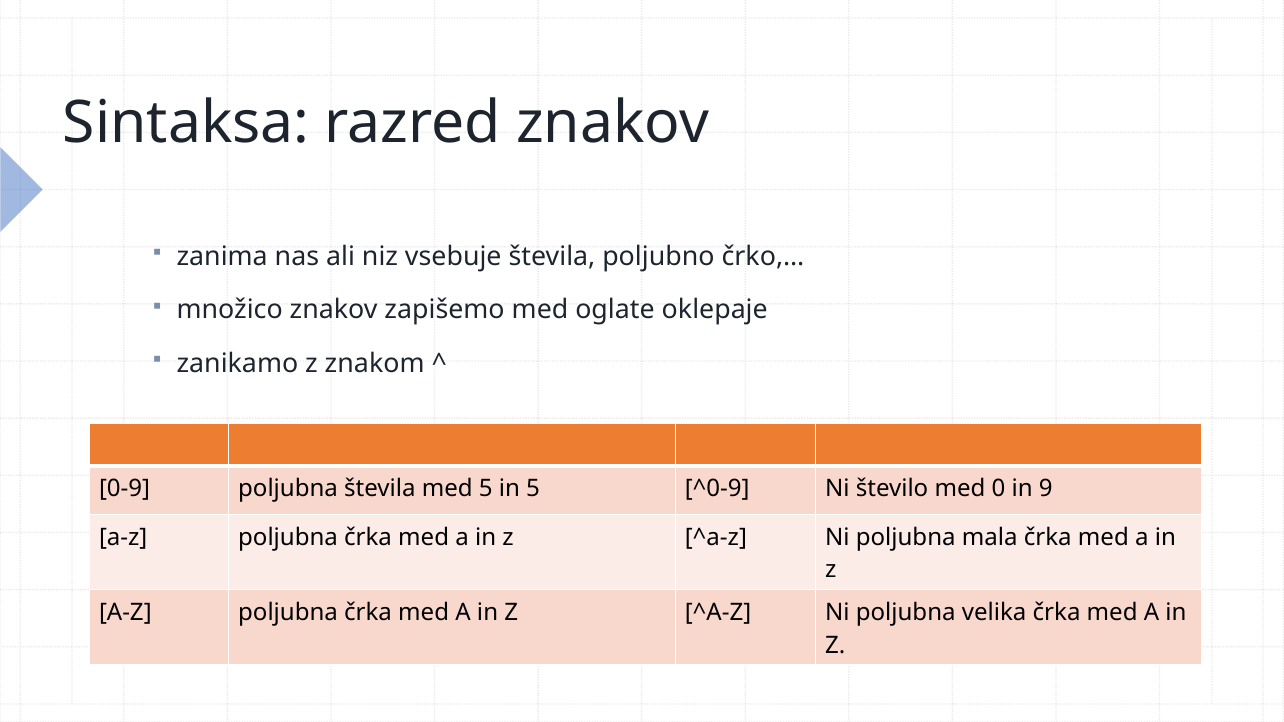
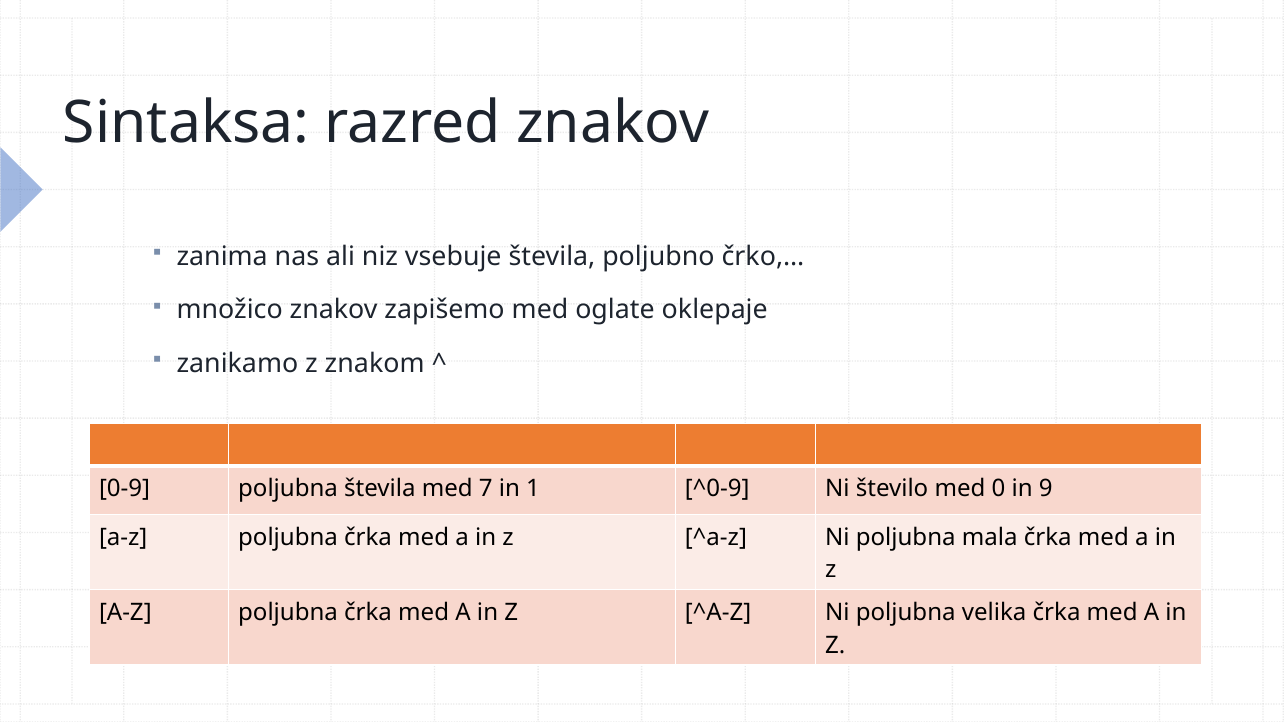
med 5: 5 -> 7 (486, 489)
in 5: 5 -> 1 (533, 489)
